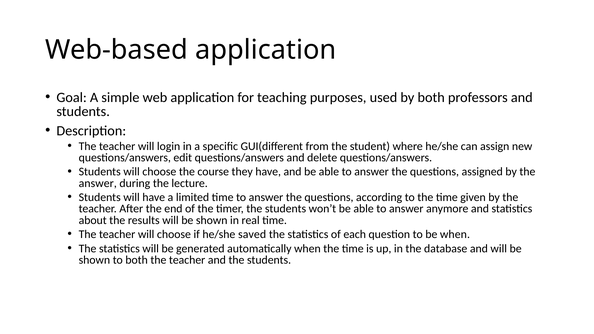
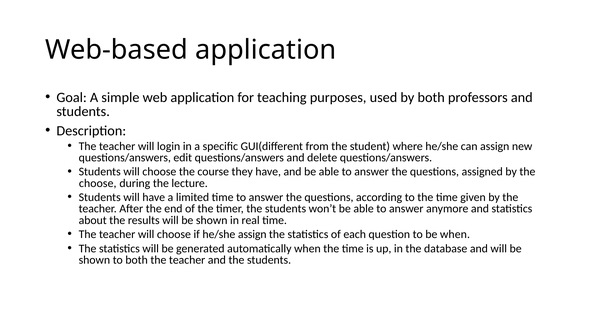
answer: answer -> choose (98, 183)
he/she saved: saved -> assign (252, 234)
